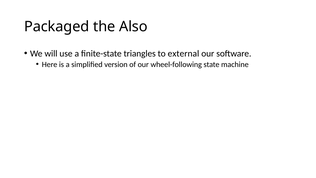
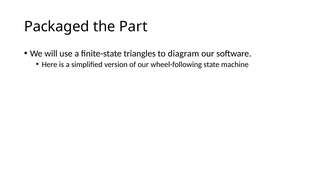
Also: Also -> Part (133, 27)
external: external -> diagram (183, 53)
